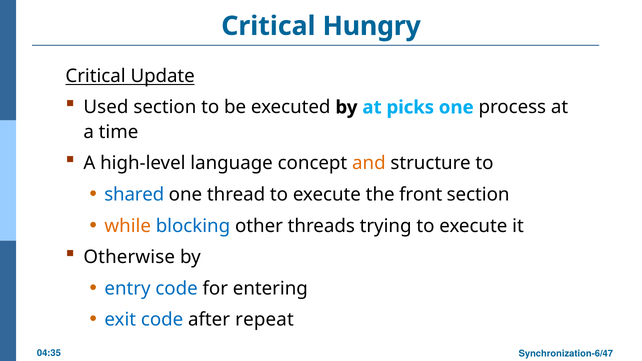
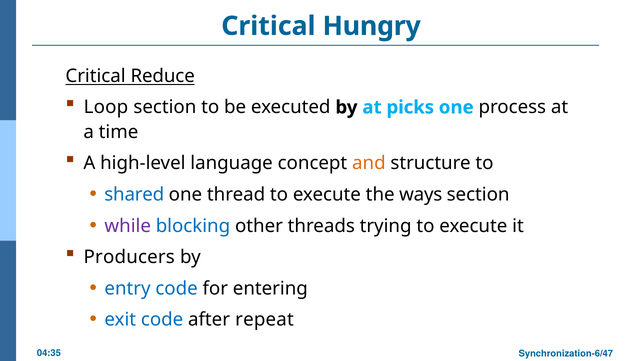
Update: Update -> Reduce (163, 76)
Used: Used -> Loop (106, 107)
front: front -> ways (421, 195)
while colour: orange -> purple (128, 226)
Otherwise: Otherwise -> Producers (129, 257)
